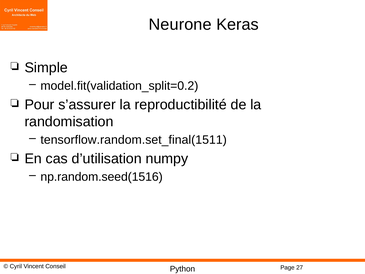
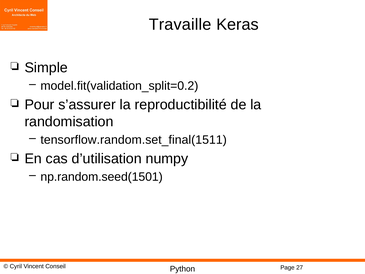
Neurone: Neurone -> Travaille (180, 24)
np.random.seed(1516: np.random.seed(1516 -> np.random.seed(1501 (102, 177)
